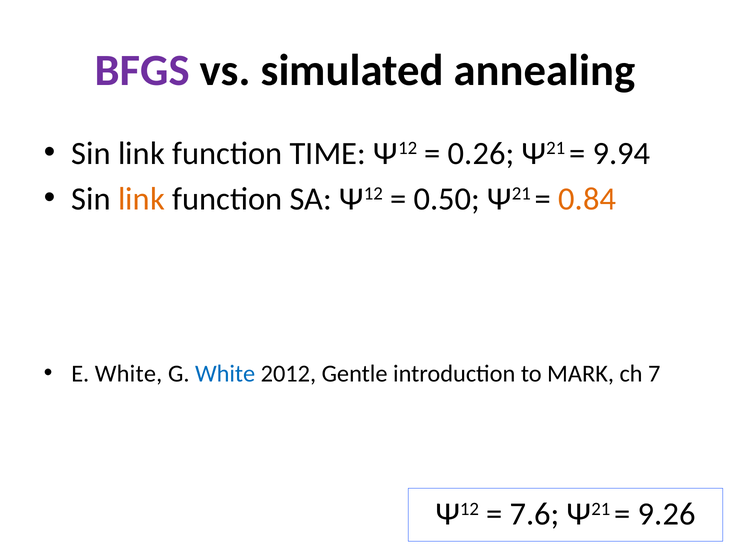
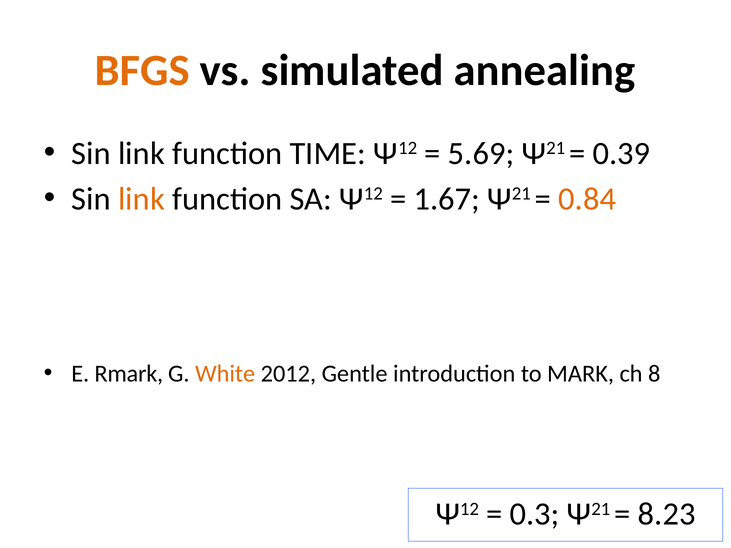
BFGS colour: purple -> orange (142, 71)
0.26: 0.26 -> 5.69 (481, 153)
9.94: 9.94 -> 0.39 (622, 153)
0.50: 0.50 -> 1.67 (447, 199)
E White: White -> Rmark (129, 374)
White colour: blue -> orange (225, 374)
7: 7 -> 8 (654, 374)
7.6: 7.6 -> 0.3 (535, 514)
9.26: 9.26 -> 8.23 (667, 514)
